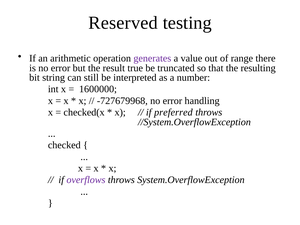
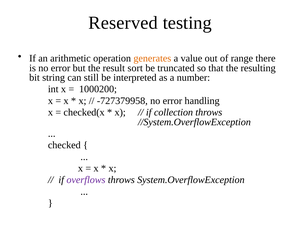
generates colour: purple -> orange (152, 58)
true: true -> sort (135, 68)
1600000: 1600000 -> 1000200 (98, 89)
-727679968: -727679968 -> -727379958 (122, 101)
preferred: preferred -> collection (173, 112)
